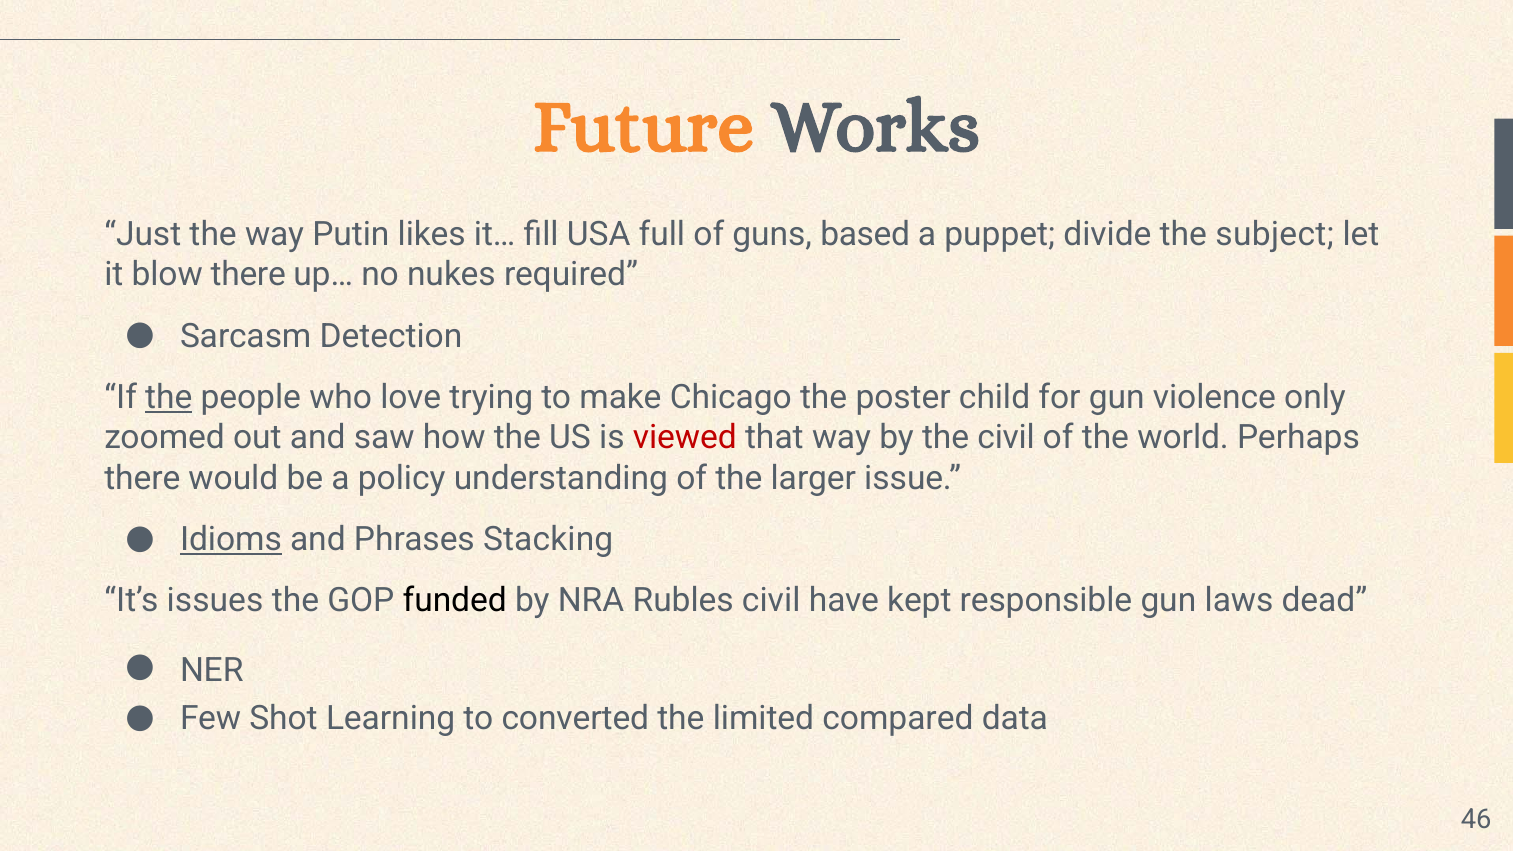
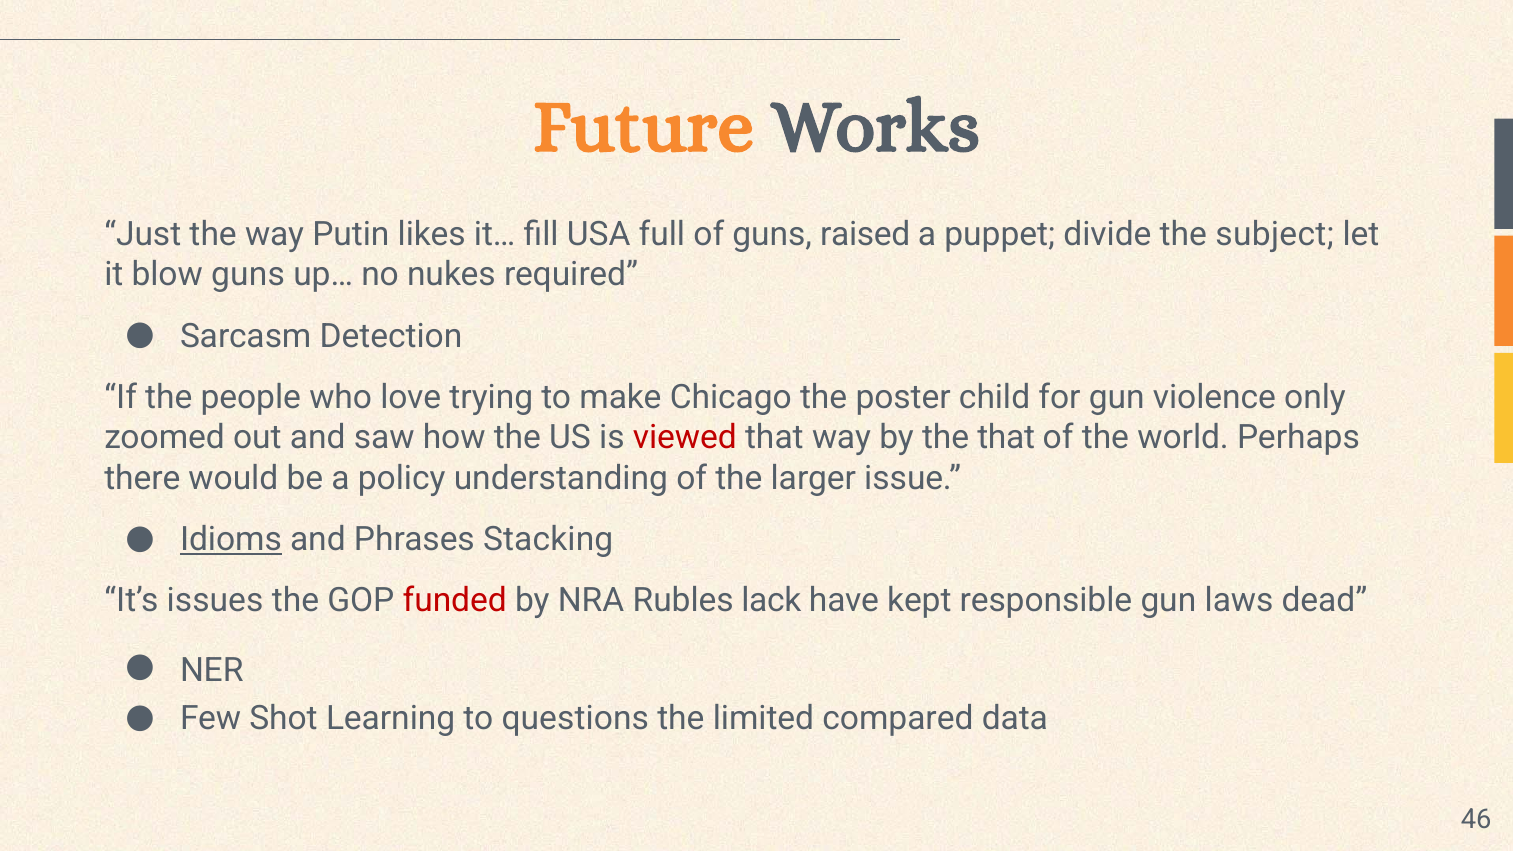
based: based -> raised (865, 234)
blow there: there -> guns (248, 275)
the underline: present -> none (169, 397)
the civil: civil -> that (1006, 438)
funded colour: black -> red (455, 601)
Rubles civil: civil -> lack (771, 601)
converted: converted -> questions (575, 719)
